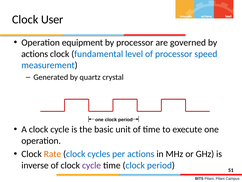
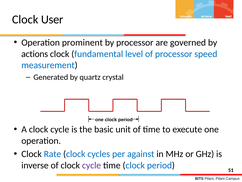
equipment: equipment -> prominent (82, 42)
Rate colour: orange -> blue (52, 154)
per actions: actions -> against (141, 154)
